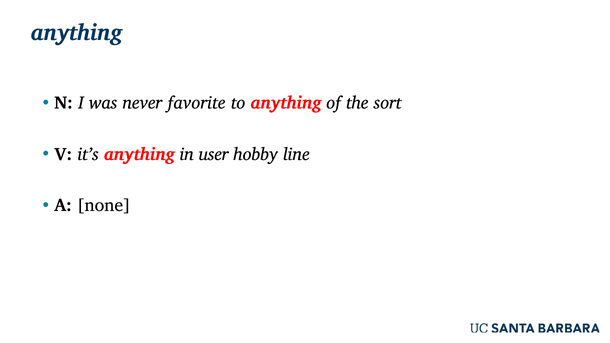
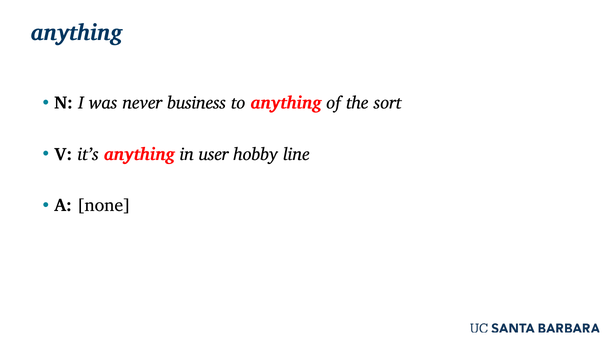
favorite: favorite -> business (197, 103)
